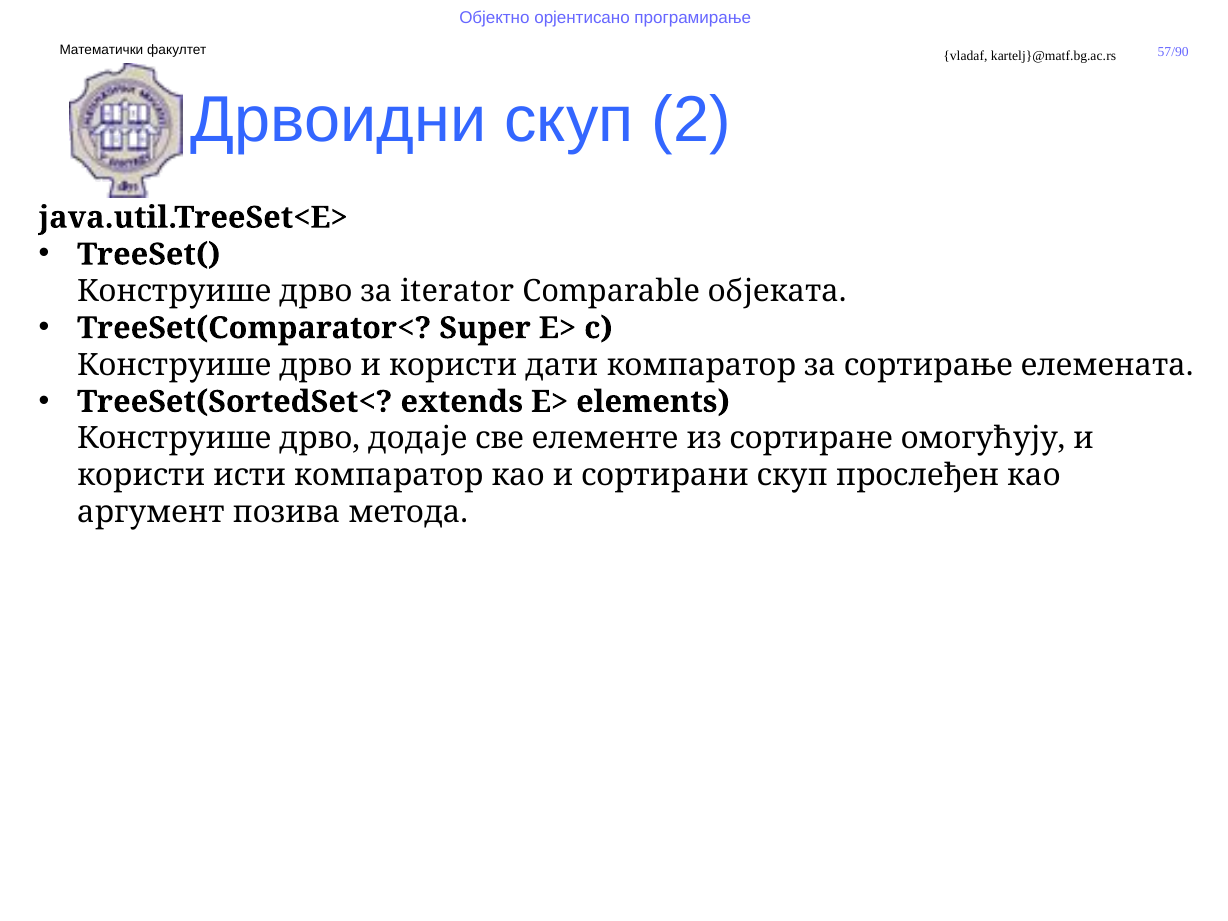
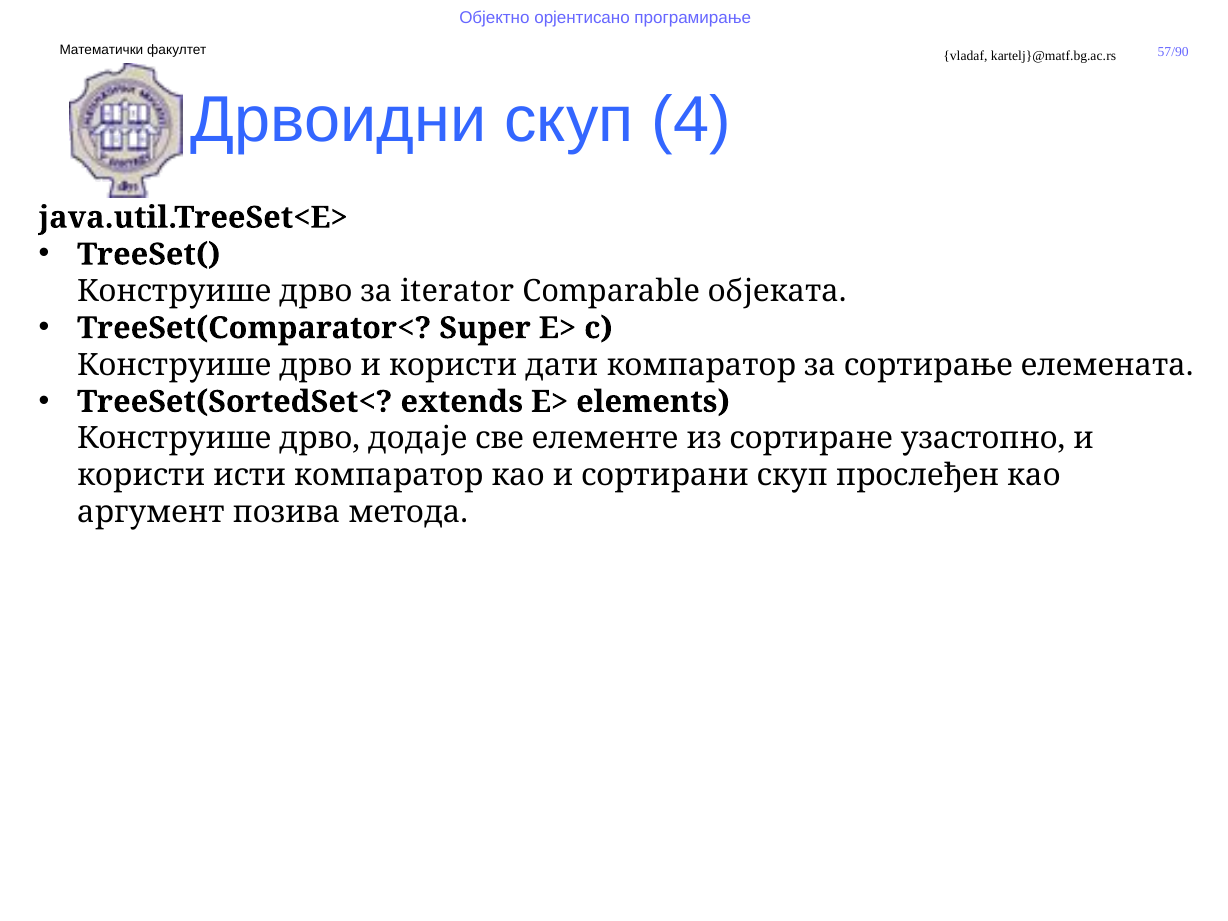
2: 2 -> 4 (691, 120)
омогућују: омогућују -> узастопно (983, 439)
